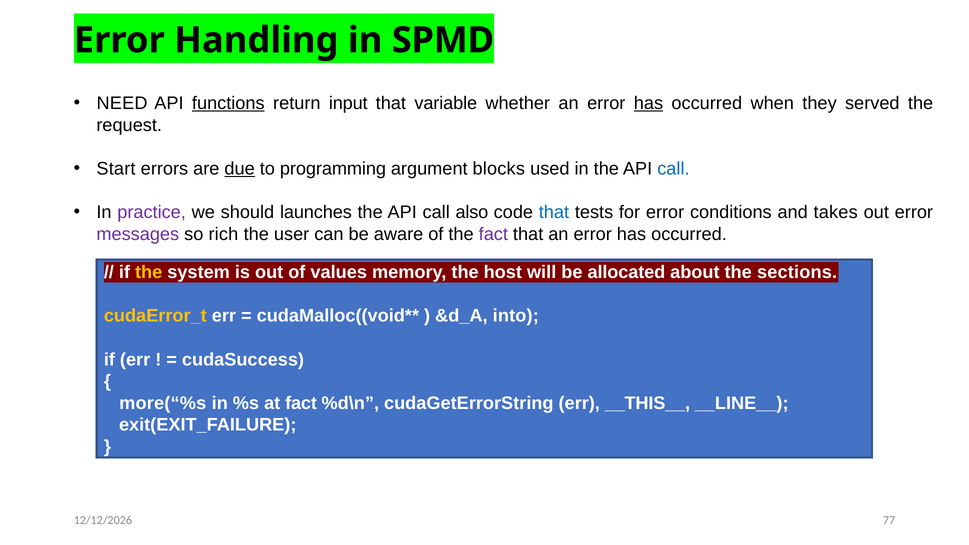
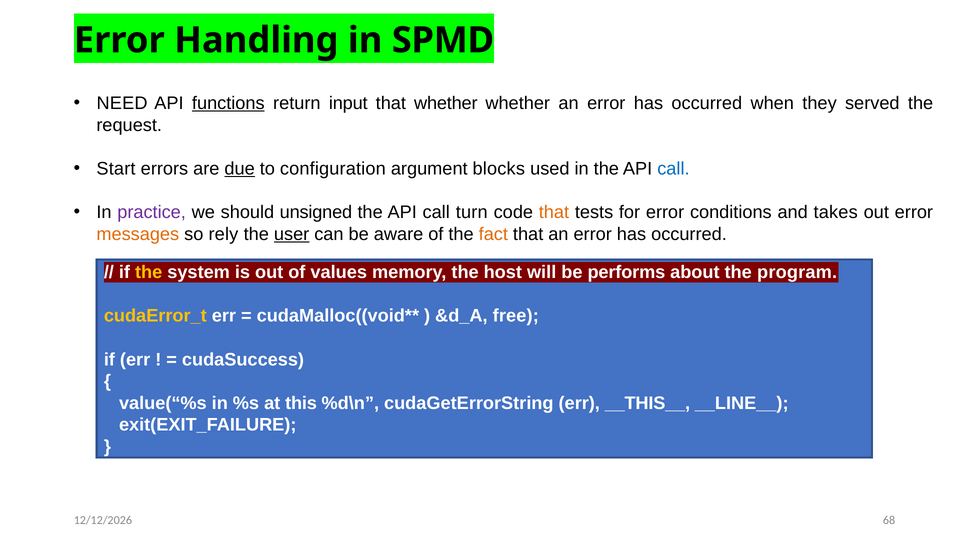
that variable: variable -> whether (446, 103)
has underline: present -> none (648, 103)
programming: programming -> configuration (333, 169)
launches: launches -> unsigned (316, 212)
also: also -> turn (472, 212)
that colour: blue -> orange (554, 212)
messages colour: purple -> orange (138, 234)
rich: rich -> rely (223, 234)
user underline: none -> present (292, 234)
fact colour: purple -> orange (493, 234)
allocated: allocated -> performs (626, 272)
sections: sections -> program (797, 272)
into: into -> free (516, 316)
more(“%s: more(“%s -> value(“%s (163, 403)
at fact: fact -> this (301, 403)
77: 77 -> 68 (889, 520)
